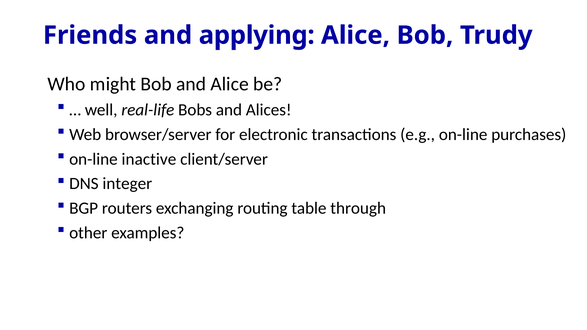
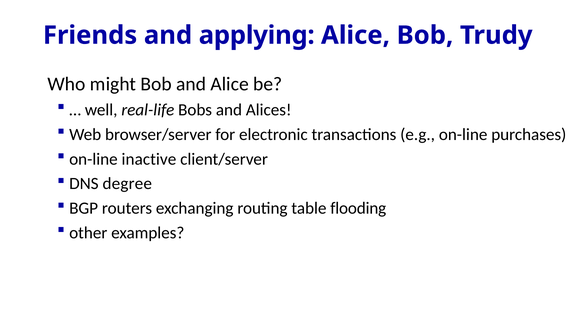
integer: integer -> degree (127, 184)
through: through -> flooding (358, 208)
